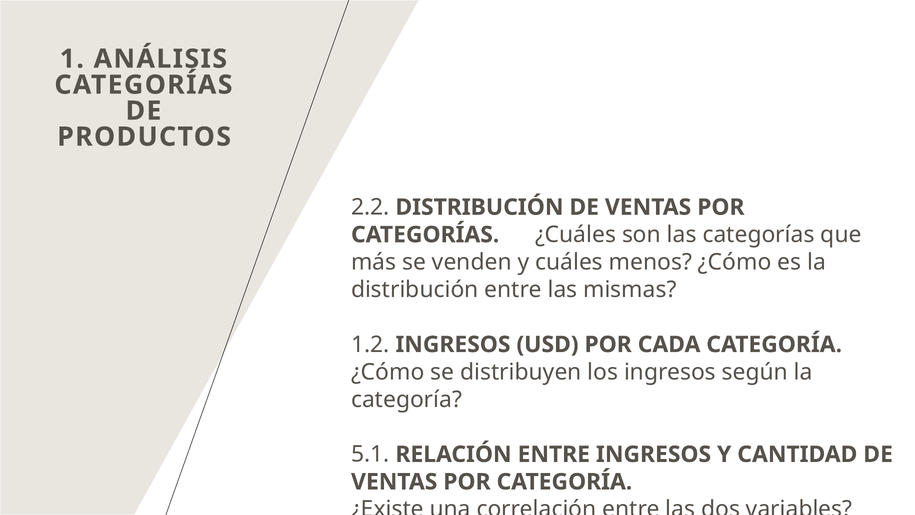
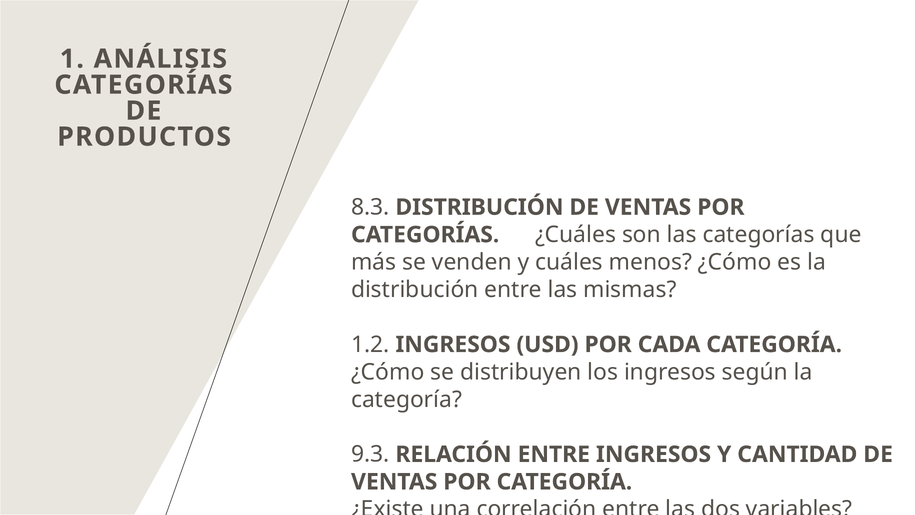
2.2: 2.2 -> 8.3 (370, 207)
5.1: 5.1 -> 9.3 (370, 454)
